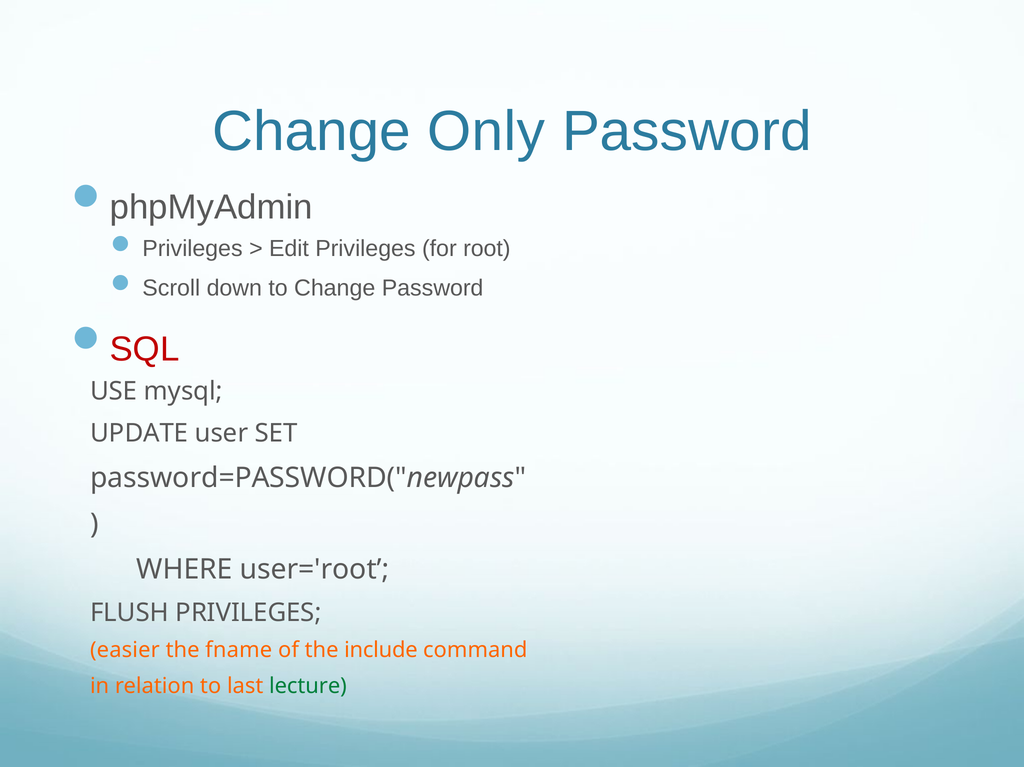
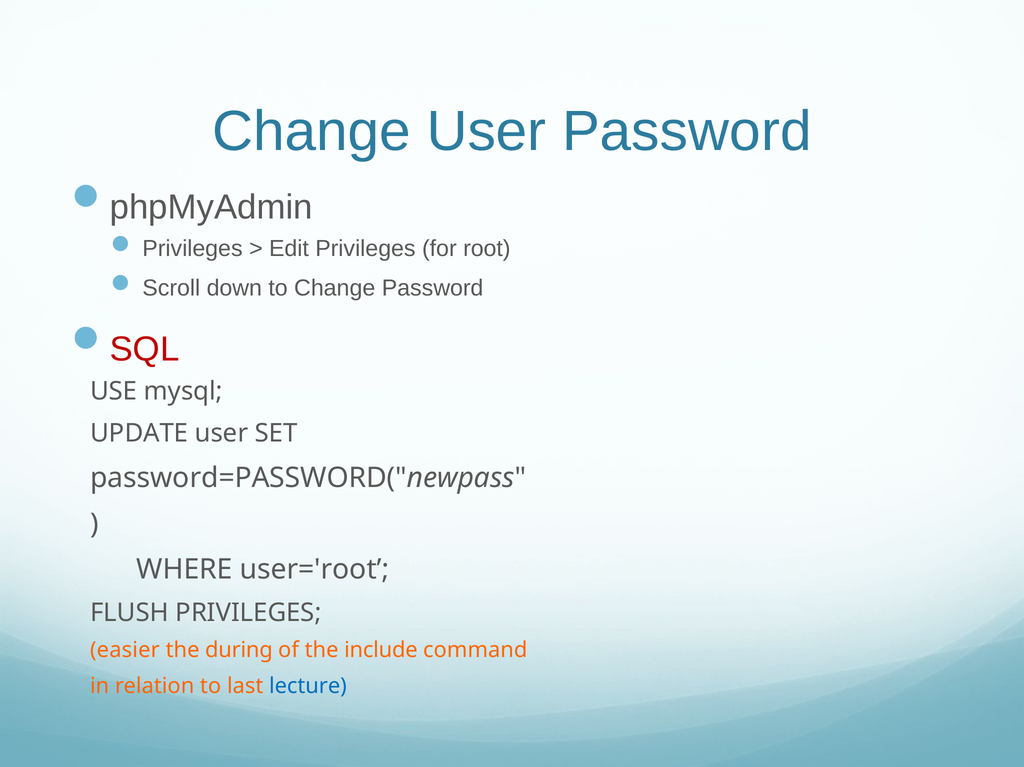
Change Only: Only -> User (486, 132)
fname: fname -> during (239, 651)
lecture colour: green -> blue (308, 686)
